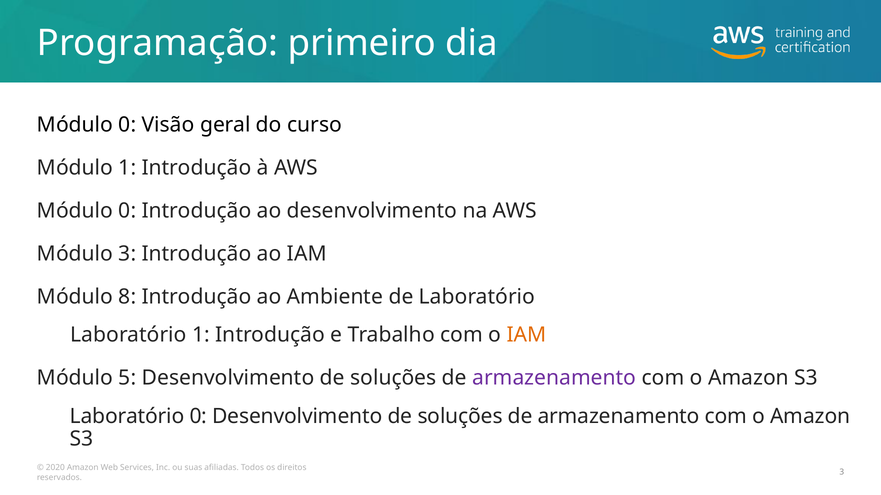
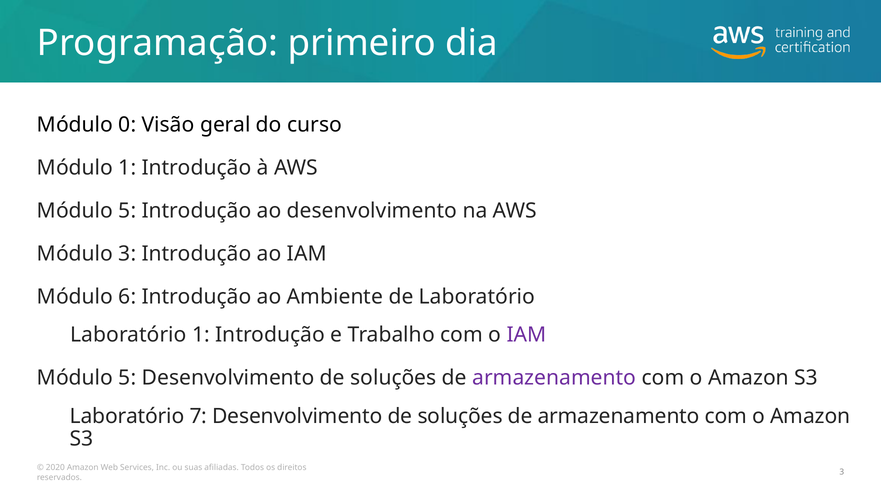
0: 0 -> 5 (127, 211)
8: 8 -> 6 (127, 297)
IAM colour: orange -> purple (527, 335)
Laboratório 0: 0 -> 7 (198, 417)
